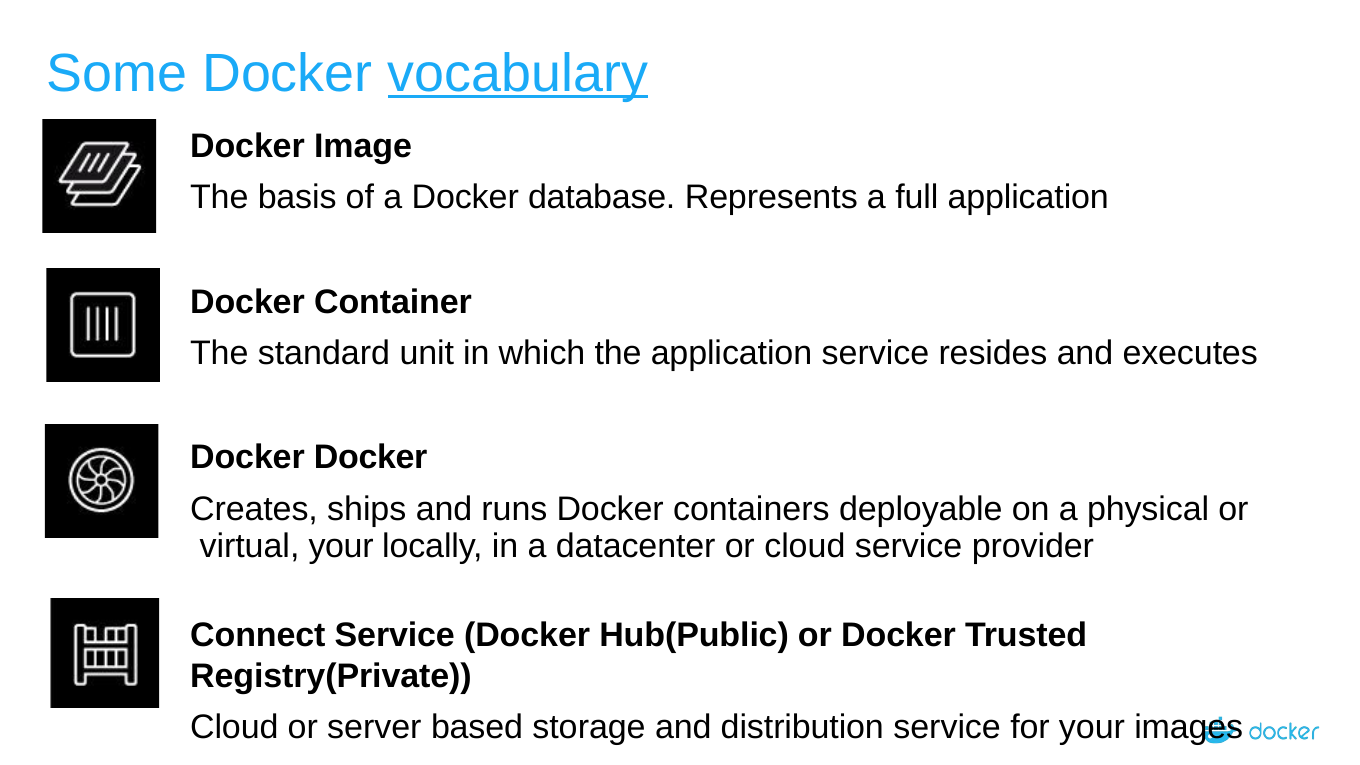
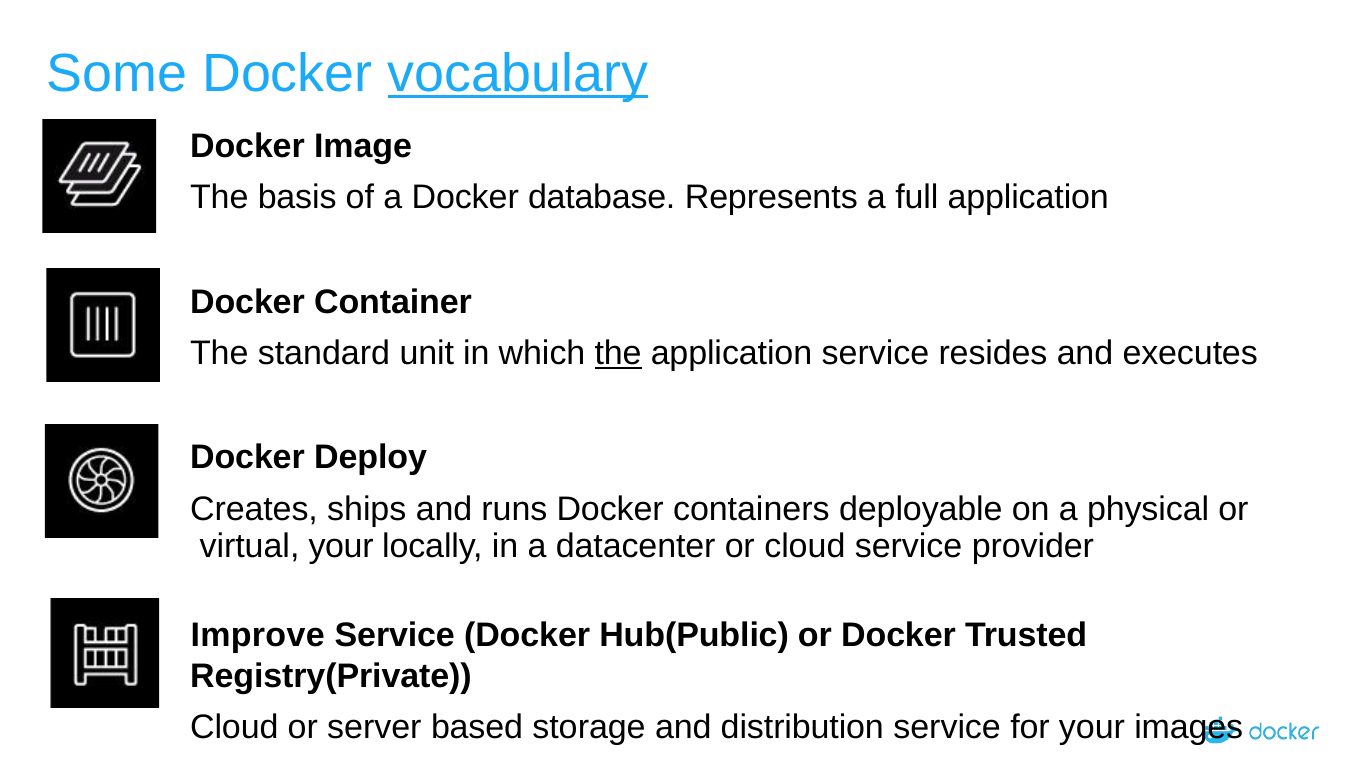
the underline: none -> present (618, 353)
Docker Docker: Docker -> Deploy (371, 458)
Connect: Connect -> Improve (258, 635)
